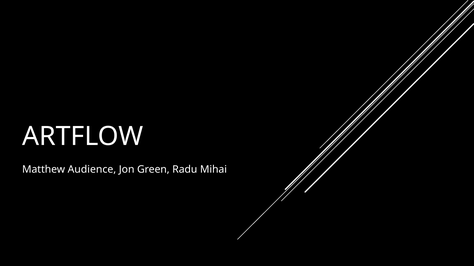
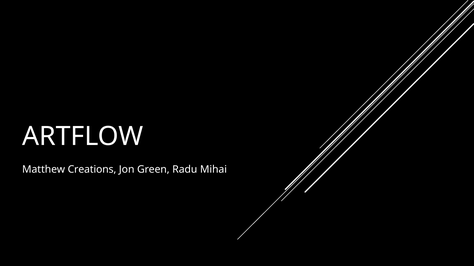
Audience: Audience -> Creations (92, 170)
